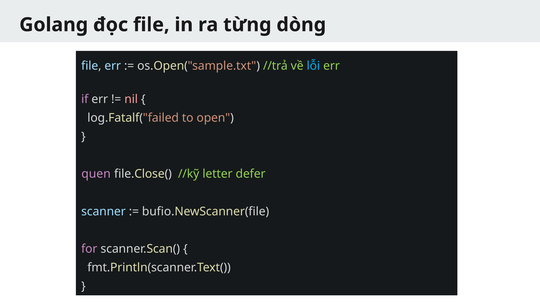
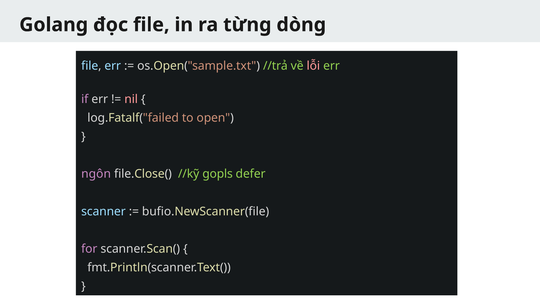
lỗi colour: light blue -> pink (313, 66)
quen: quen -> ngôn (96, 174)
letter: letter -> gopls (218, 174)
